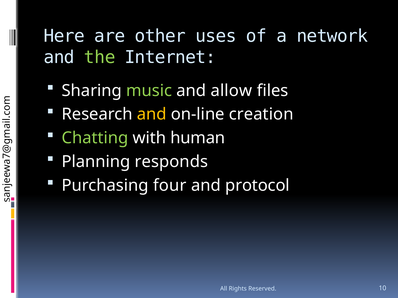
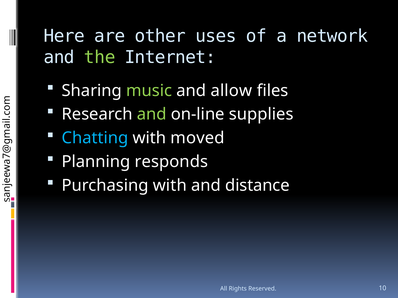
and colour: yellow -> light green (152, 114)
creation: creation -> supplies (261, 114)
Chatting colour: light green -> light blue (95, 138)
human: human -> moved (198, 138)
Purchasing four: four -> with (170, 186)
protocol: protocol -> distance (257, 186)
